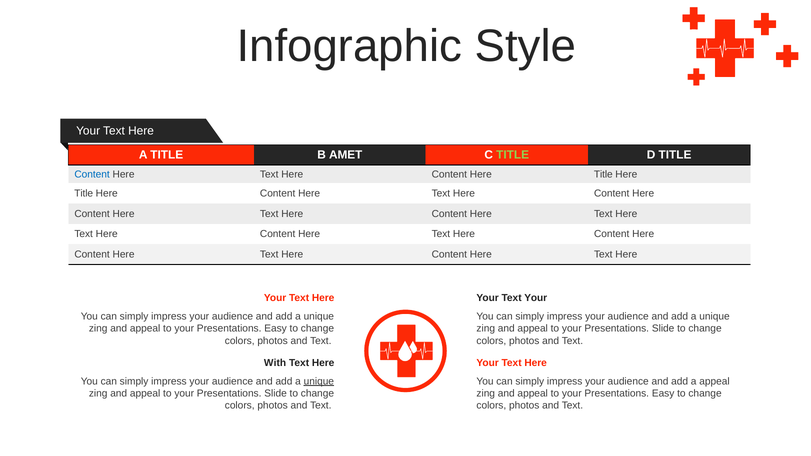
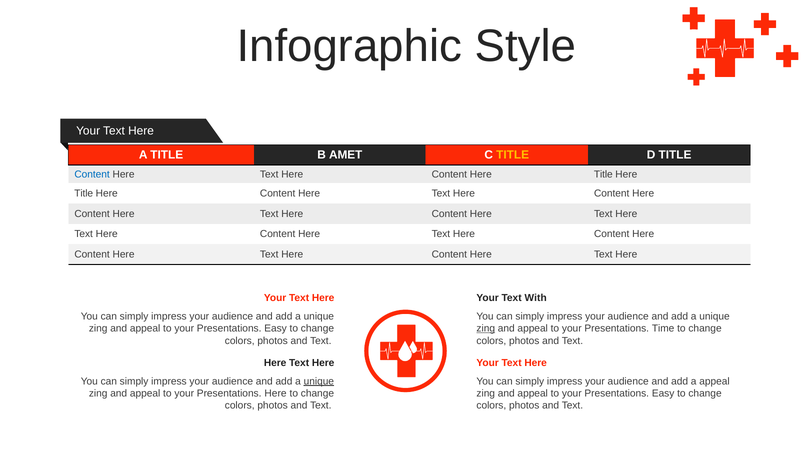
TITLE colour: light green -> yellow (513, 155)
Your Text Your: Your -> With (536, 298)
zing underline: none -> present (486, 329)
Slide: Slide -> Time (663, 329)
With: With -> Here (275, 363)
Slide: Slide -> Here (276, 394)
